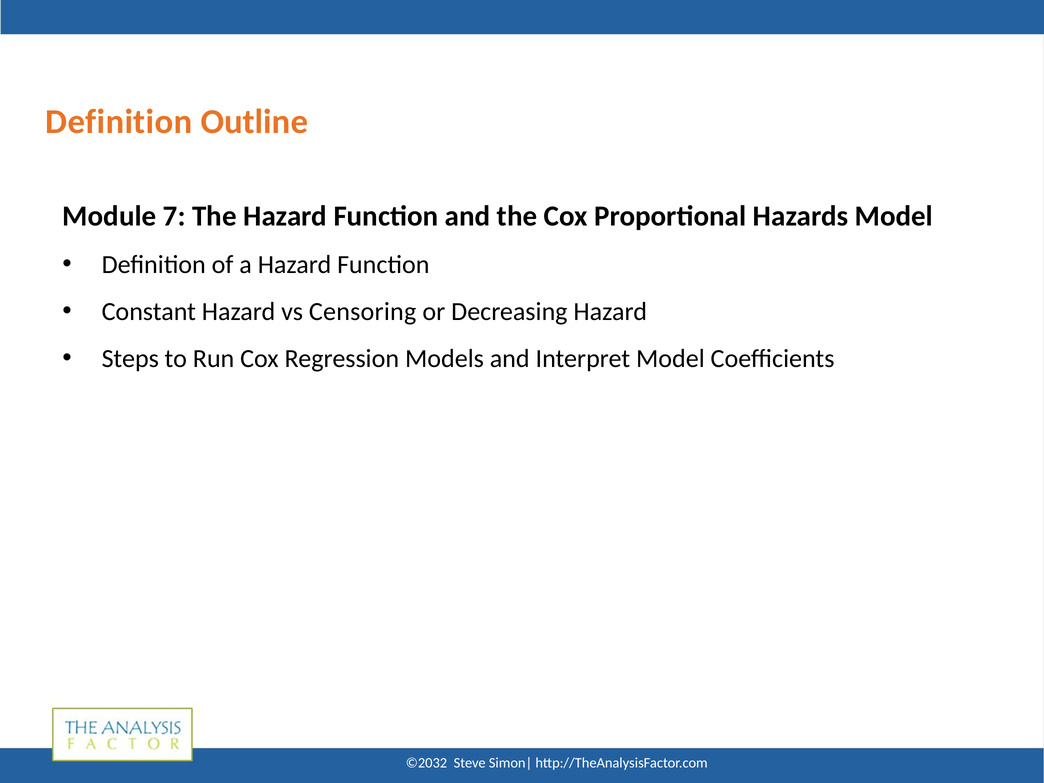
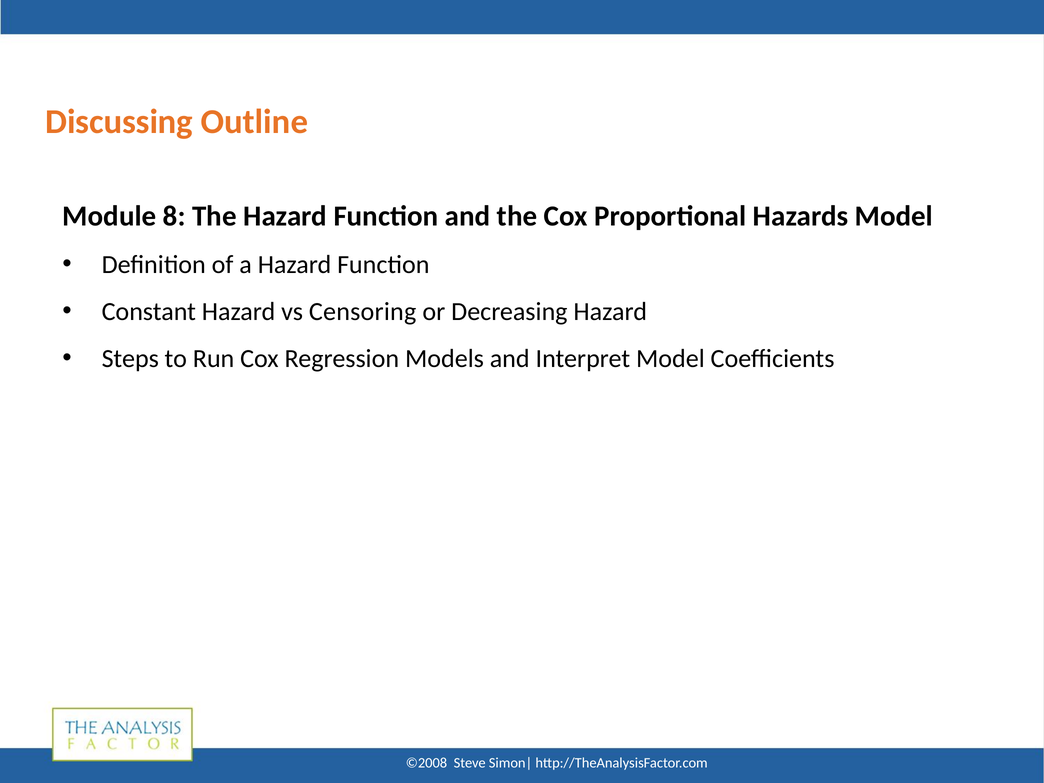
Definition: Definition -> Discussing (119, 122)
7: 7 -> 8 (174, 216)
©2032: ©2032 -> ©2008 (427, 763)
